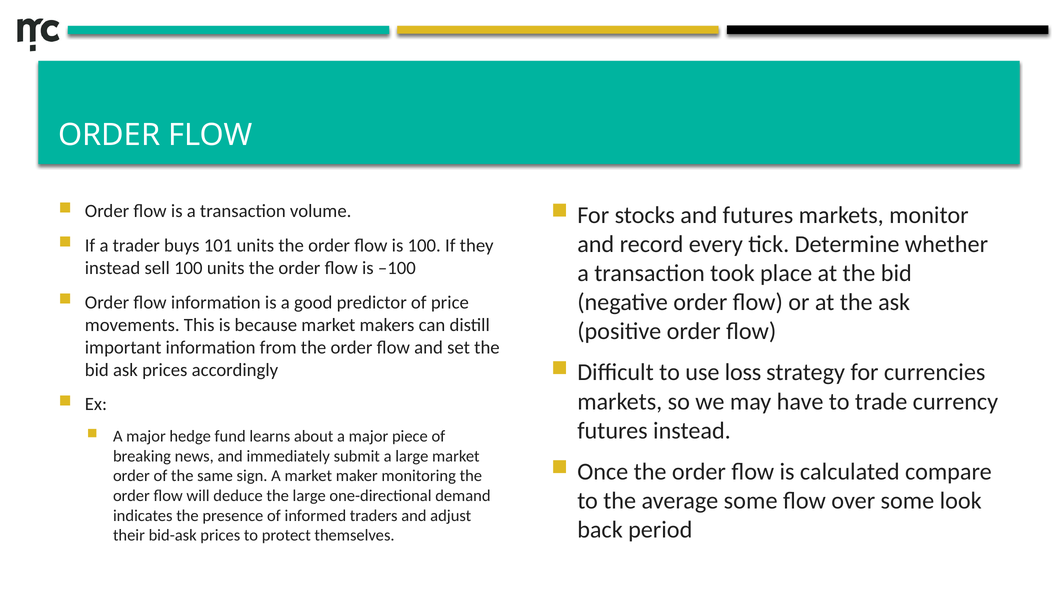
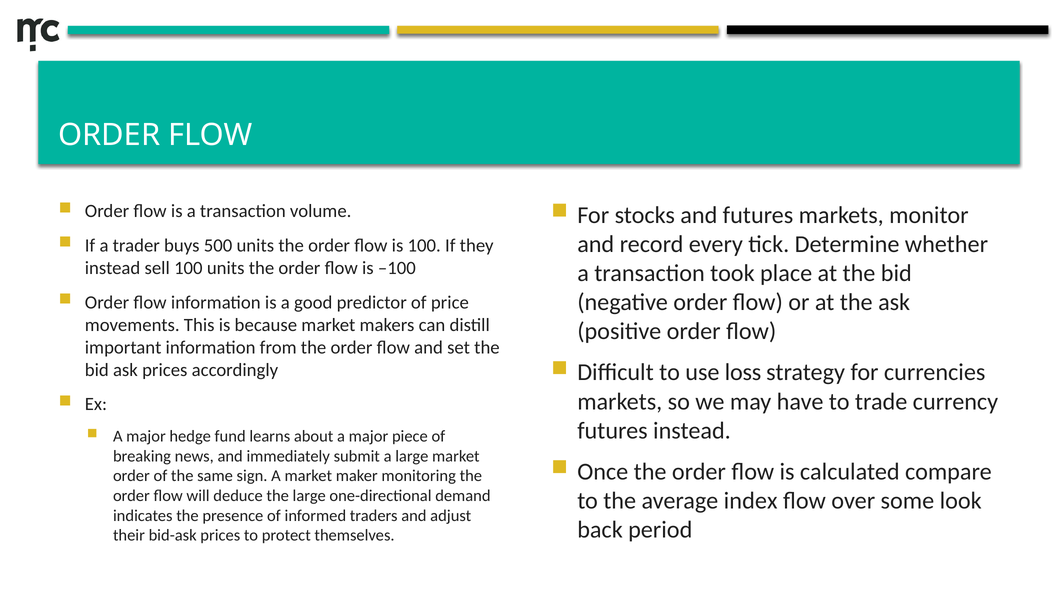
101: 101 -> 500 (218, 246)
average some: some -> index (751, 501)
